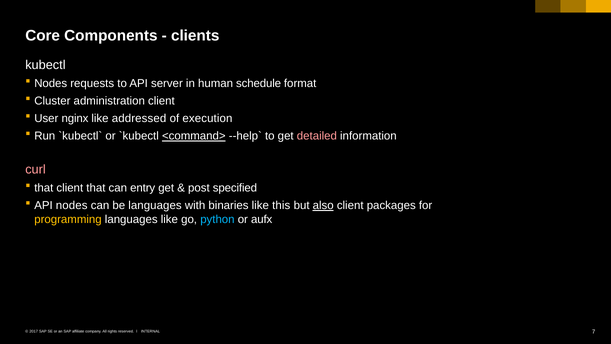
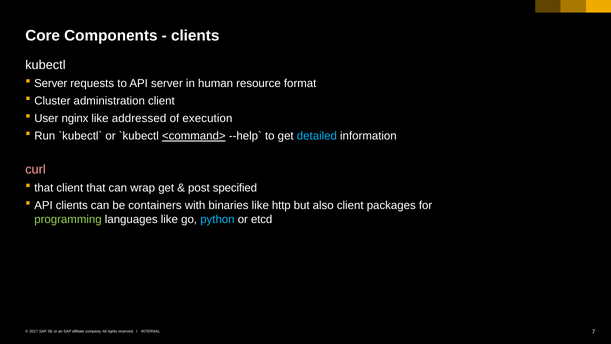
Nodes: Nodes -> Server (51, 83)
schedule: schedule -> resource (259, 83)
detailed colour: pink -> light blue (317, 136)
entry: entry -> wrap (143, 188)
API nodes: nodes -> clients (72, 205)
be languages: languages -> containers (155, 205)
this: this -> http (281, 205)
also underline: present -> none (323, 205)
programming colour: yellow -> light green (68, 219)
aufx: aufx -> etcd (262, 219)
